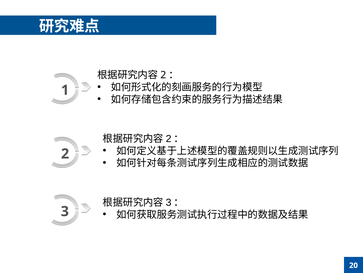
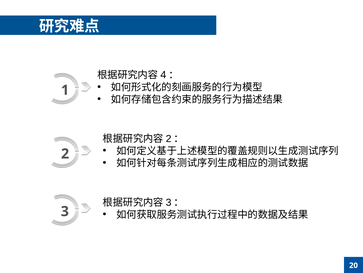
2: 2 -> 4 (163, 75)
